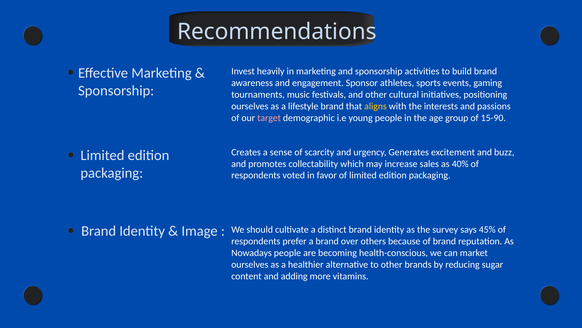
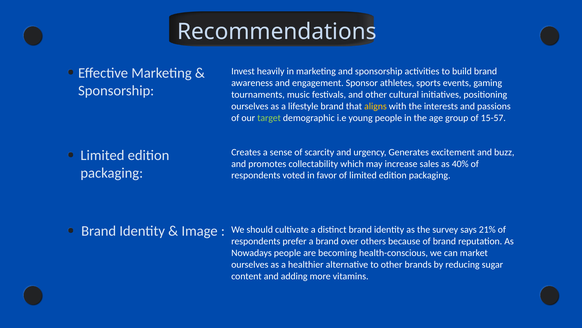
target colour: pink -> light green (269, 118)
15-90: 15-90 -> 15-57 (493, 118)
45%: 45% -> 21% (487, 229)
